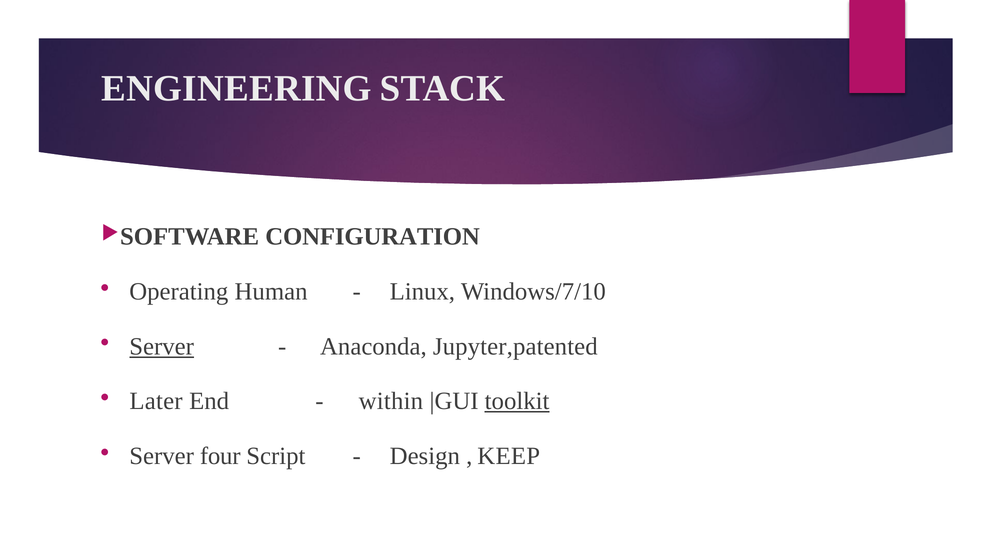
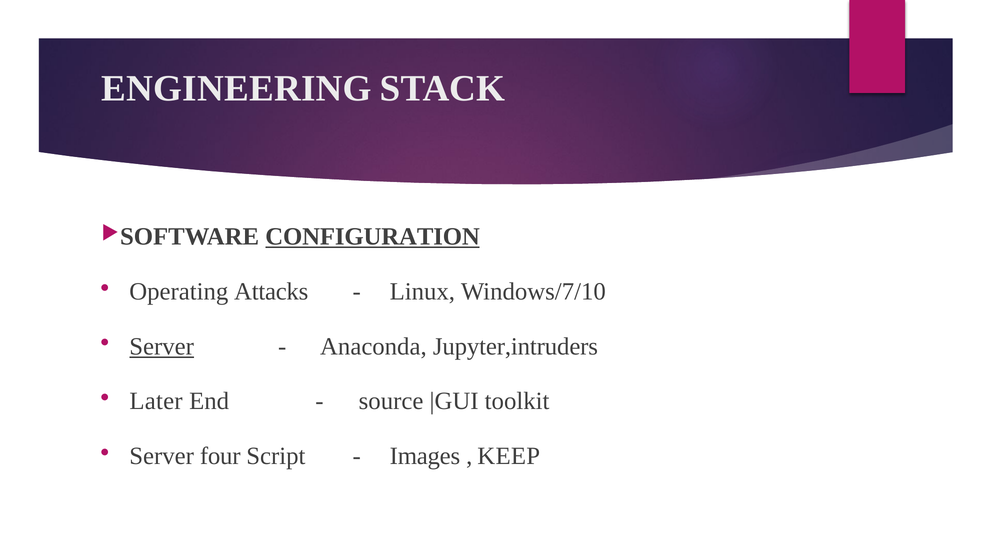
CONFIGURATION underline: none -> present (373, 237)
Human: Human -> Attacks (271, 292)
Jupyter,patented: Jupyter,patented -> Jupyter,intruders (515, 346)
within: within -> source (391, 401)
toolkit underline: present -> none (517, 401)
Design: Design -> Images (425, 456)
